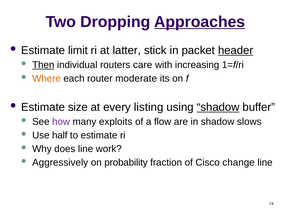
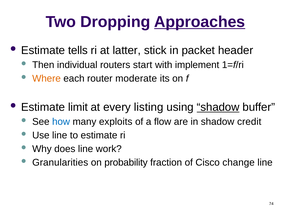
limit: limit -> tells (78, 50)
header underline: present -> none (236, 50)
Then underline: present -> none (43, 65)
care: care -> start (143, 65)
increasing: increasing -> implement (197, 65)
size: size -> limit (78, 107)
how colour: purple -> blue (61, 121)
slows: slows -> credit (249, 121)
Use half: half -> line (60, 135)
Aggressively: Aggressively -> Granularities (60, 162)
